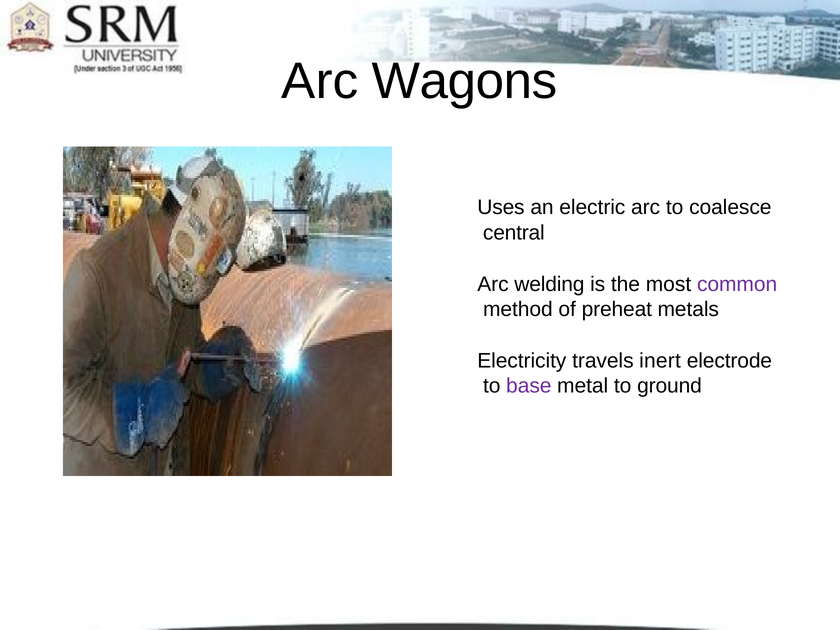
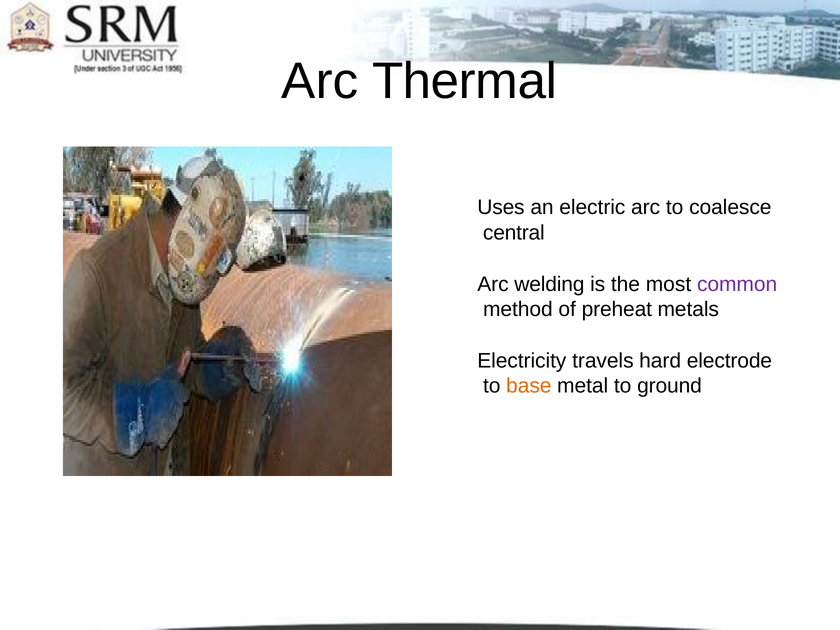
Wagons: Wagons -> Thermal (465, 81)
inert: inert -> hard (660, 361)
base colour: purple -> orange (529, 386)
